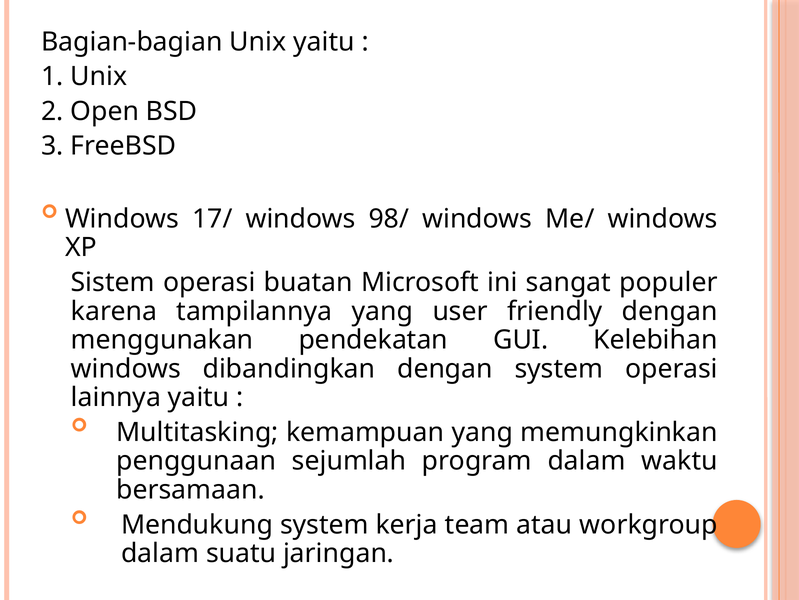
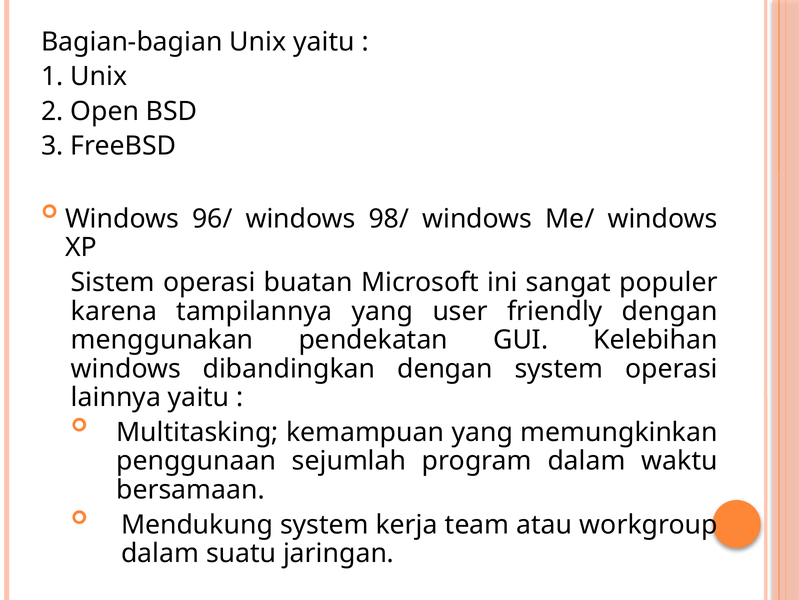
17/: 17/ -> 96/ (212, 219)
